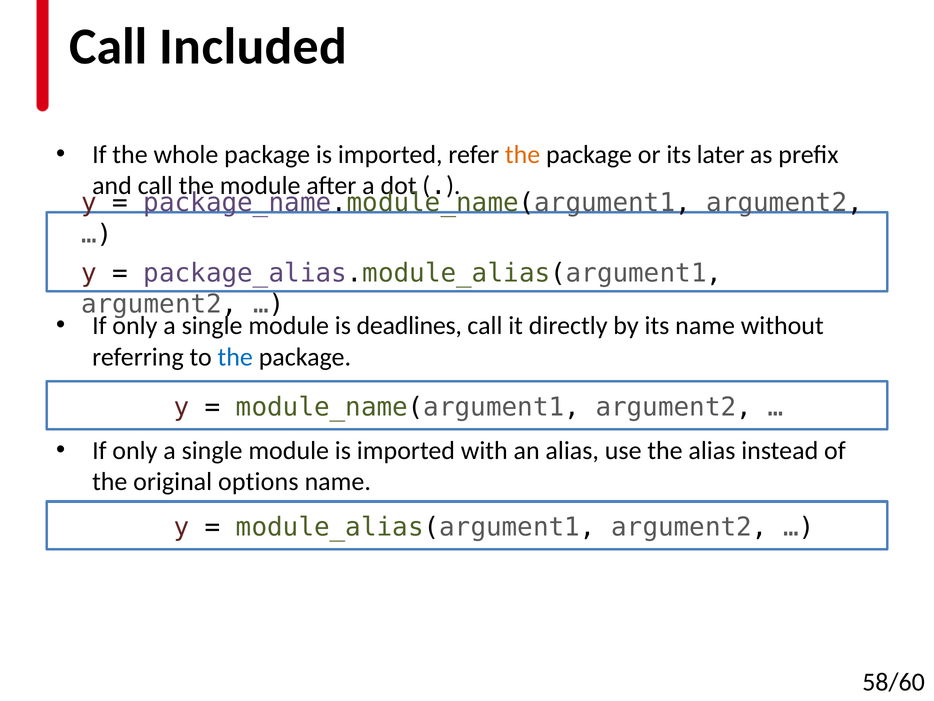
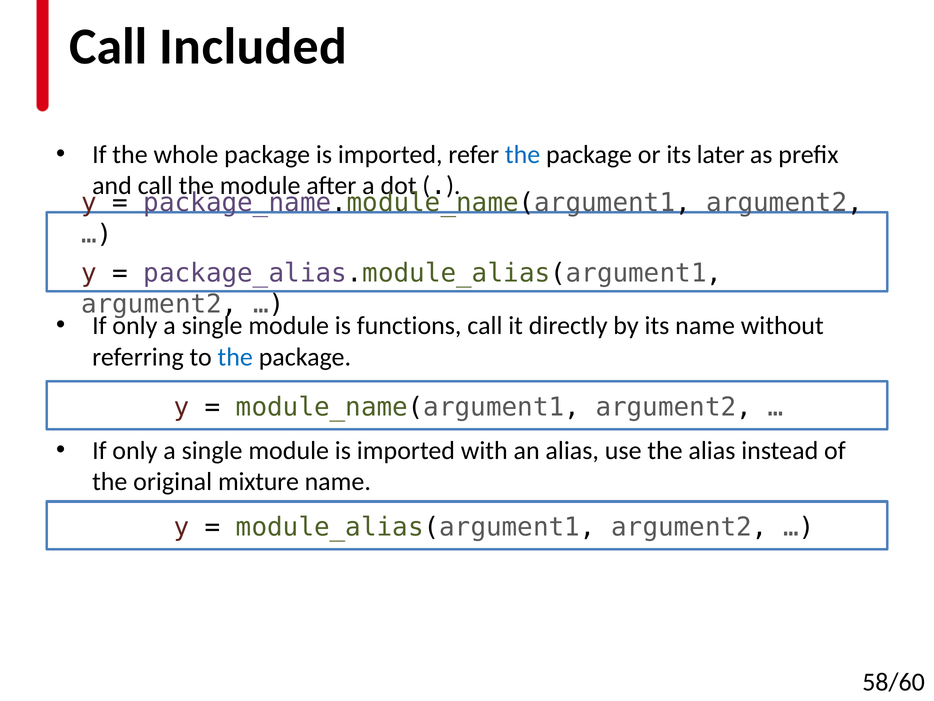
the colour: orange -> blue (523, 154)
deadlines: deadlines -> functions (409, 326)
options: options -> mixture (258, 481)
